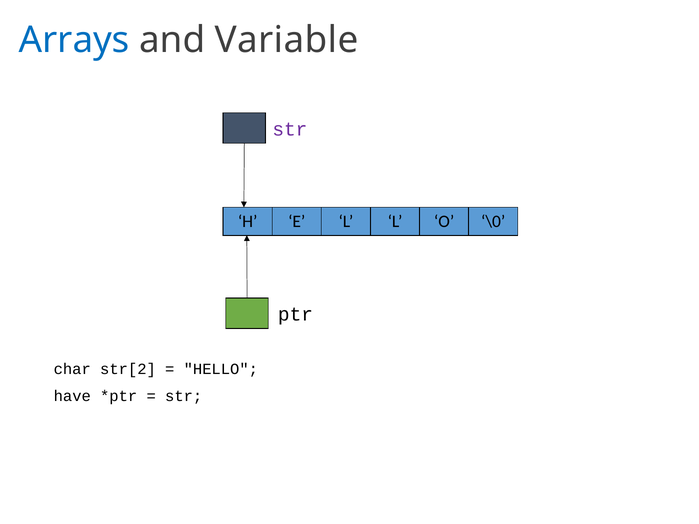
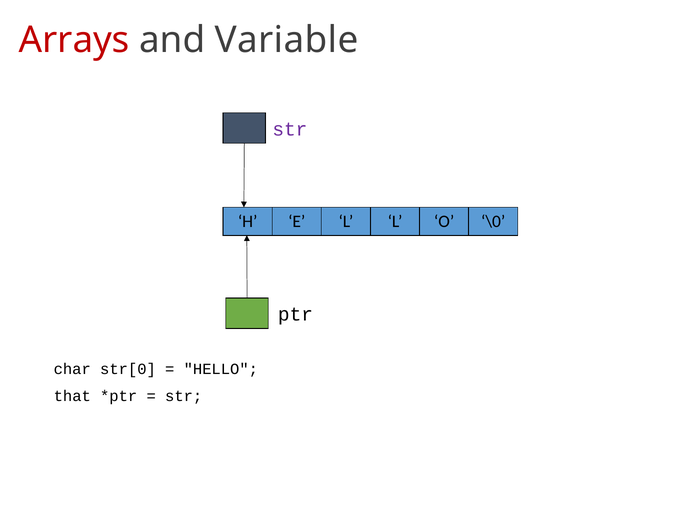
Arrays colour: blue -> red (74, 40)
str[2: str[2 -> str[0 (128, 369)
have: have -> that (72, 397)
